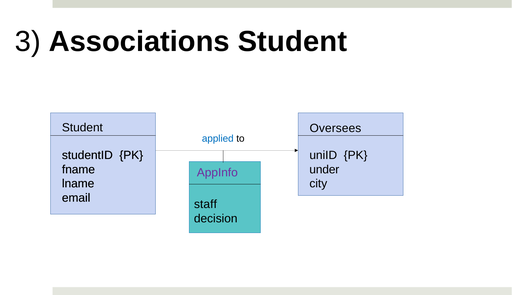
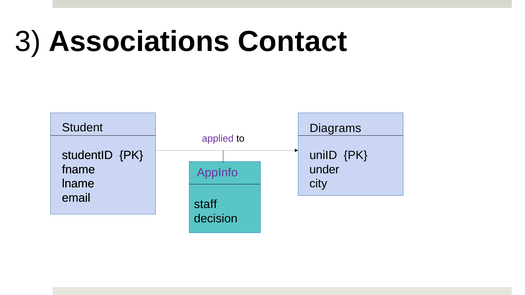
Associations Student: Student -> Contact (293, 42)
Oversees: Oversees -> Diagrams (335, 129)
applied colour: blue -> purple (218, 139)
